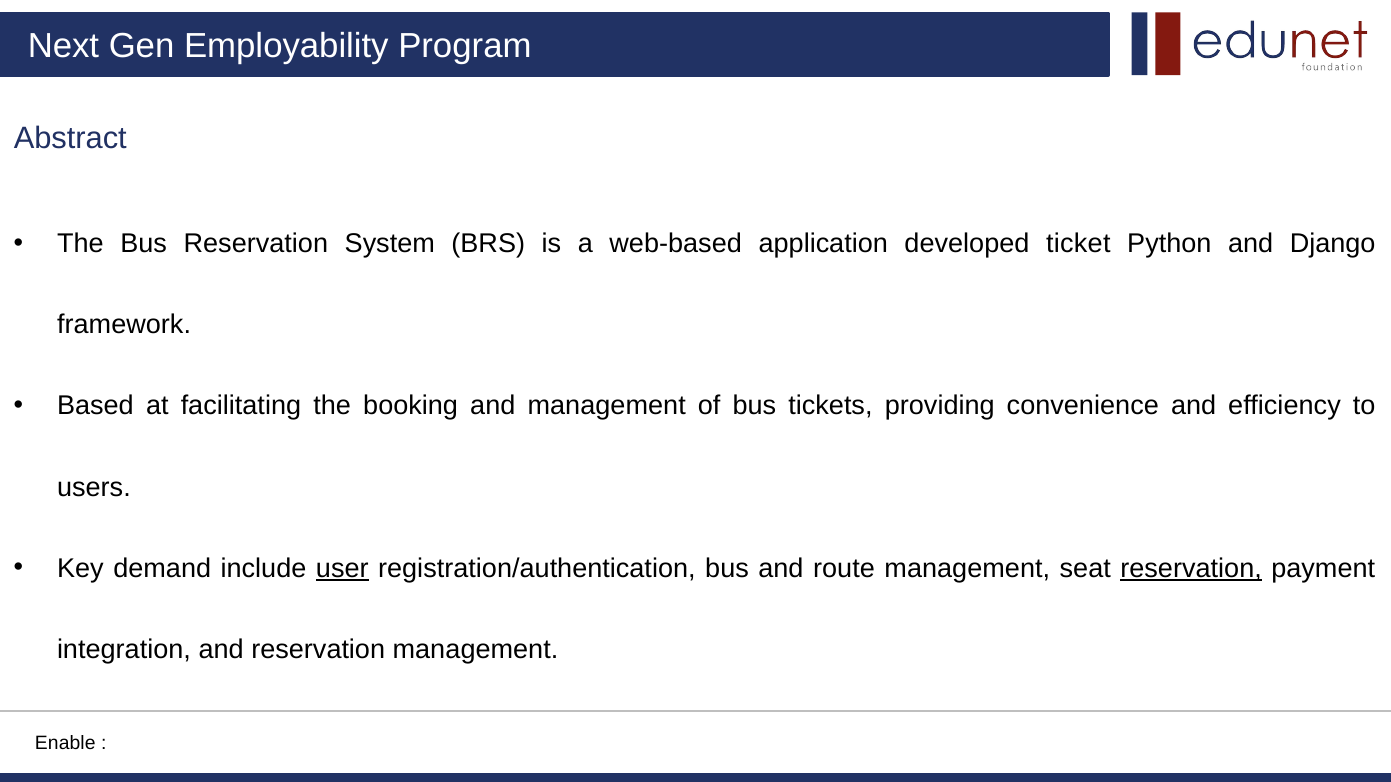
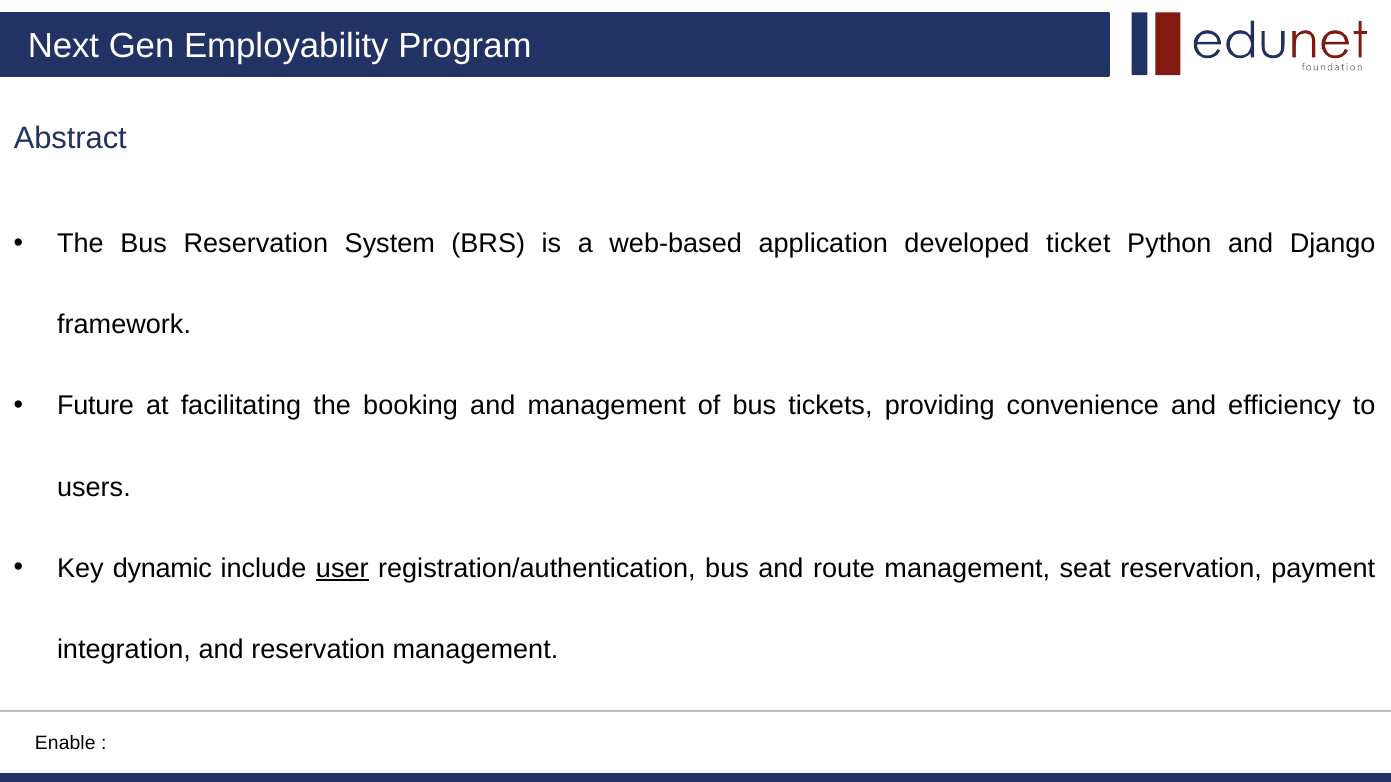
Based: Based -> Future (96, 406)
demand: demand -> dynamic (162, 569)
reservation underline: present -> none (1191, 569)
